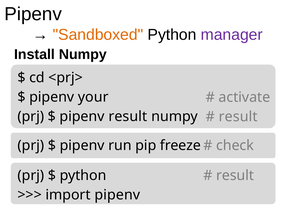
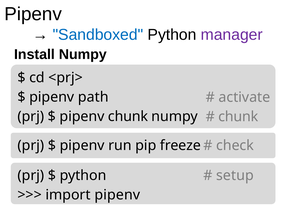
Sandboxed colour: orange -> blue (98, 35)
your: your -> path (93, 97)
pipenv result: result -> chunk (128, 116)
result: result -> chunk (238, 116)
result: result -> setup (235, 175)
